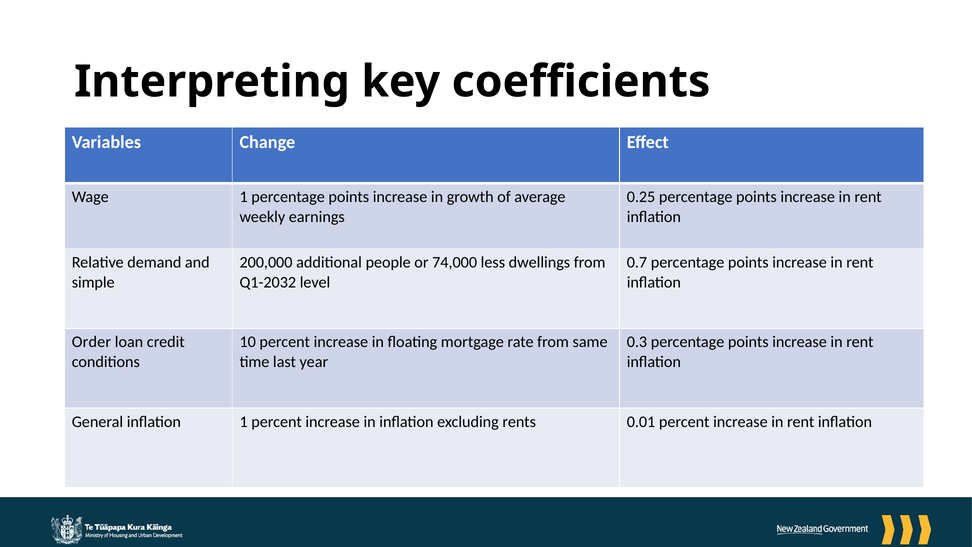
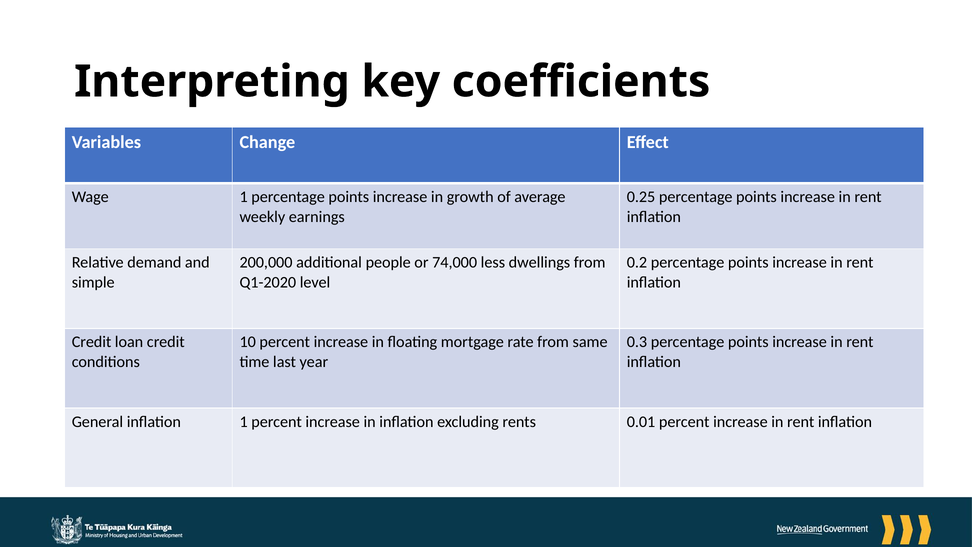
0.7: 0.7 -> 0.2 (637, 262)
Q1-2032: Q1-2032 -> Q1-2020 (268, 282)
Order: Order -> Credit (92, 342)
